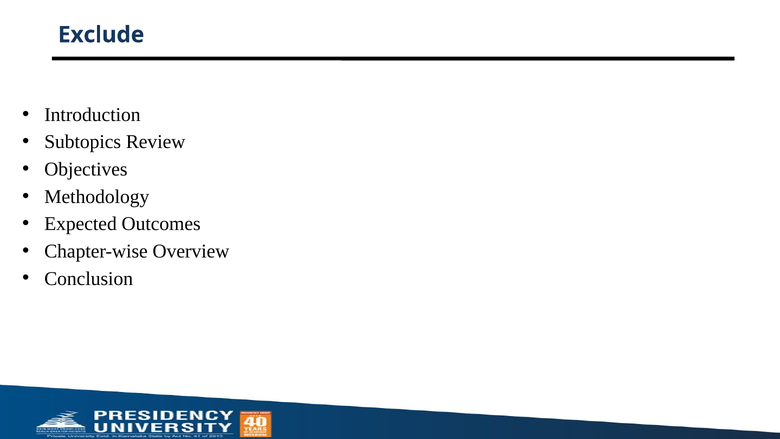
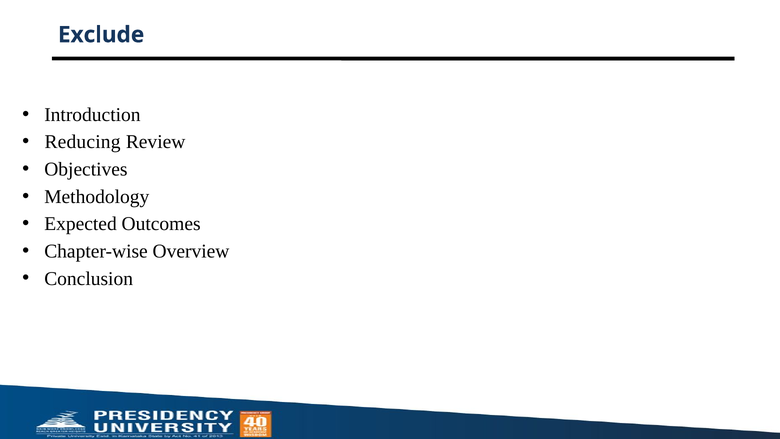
Subtopics: Subtopics -> Reducing (83, 142)
